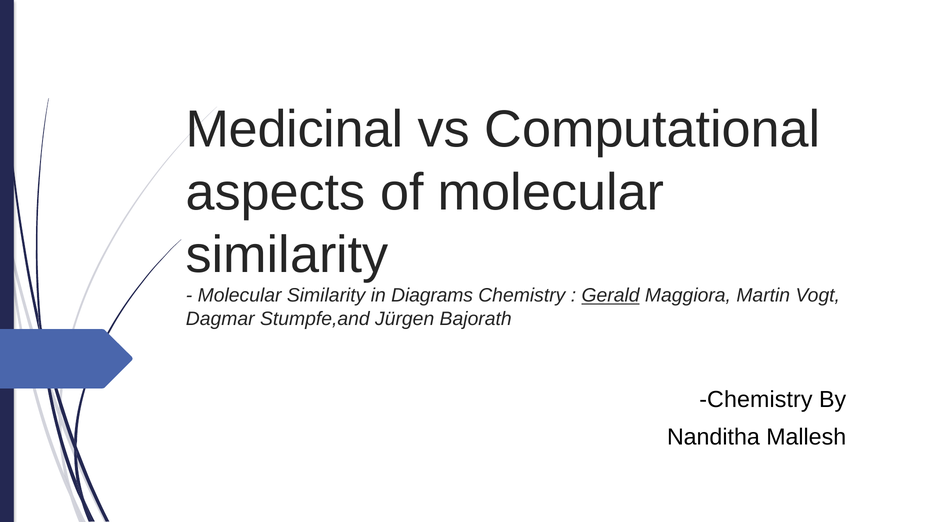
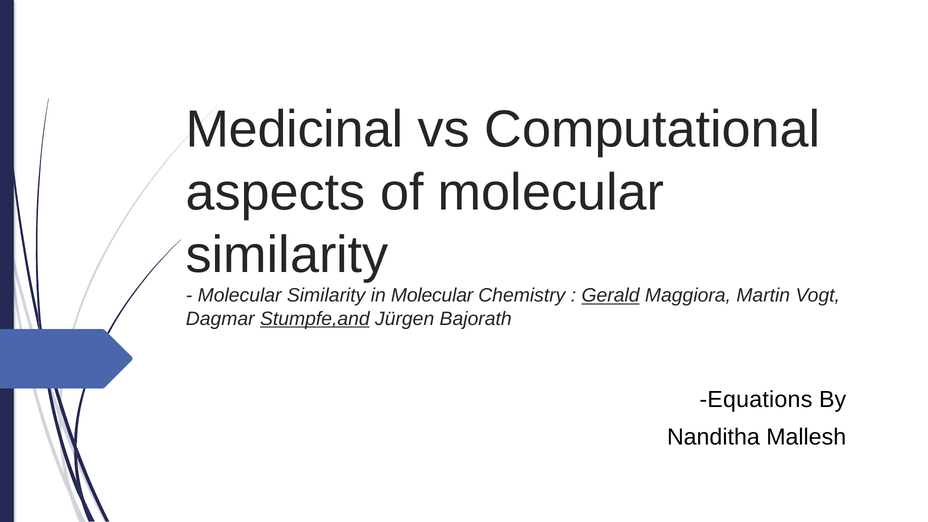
in Diagrams: Diagrams -> Molecular (432, 296)
Stumpfe,and underline: none -> present (315, 319)
Chemistry: Chemistry -> Equations (756, 400)
